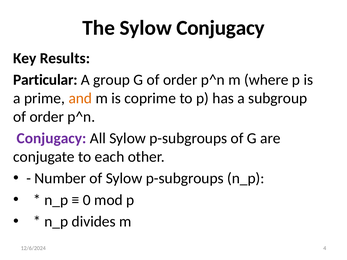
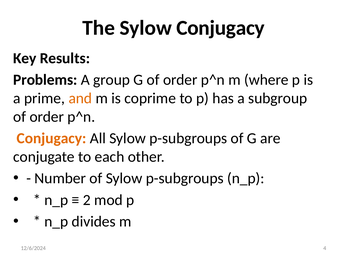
Particular: Particular -> Problems (45, 80)
Conjugacy colour: purple -> orange (52, 138)
0: 0 -> 2 (87, 200)
